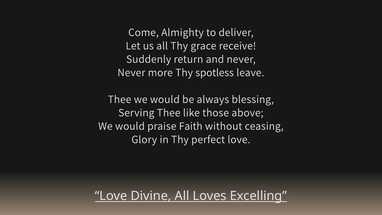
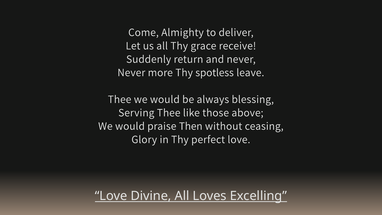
Faith: Faith -> Then (191, 126)
